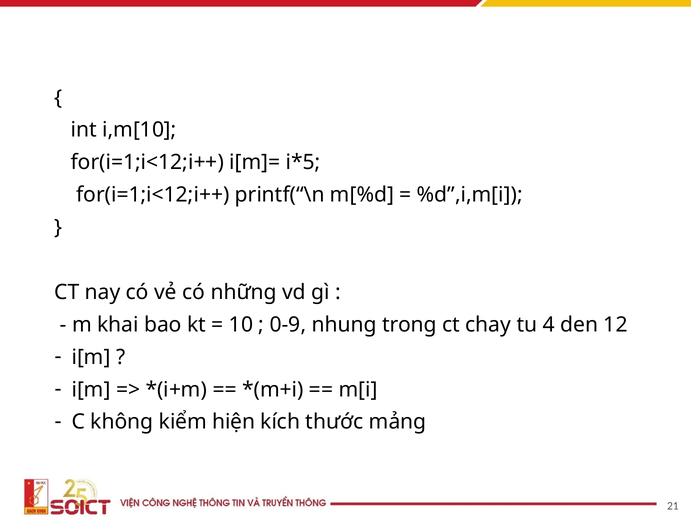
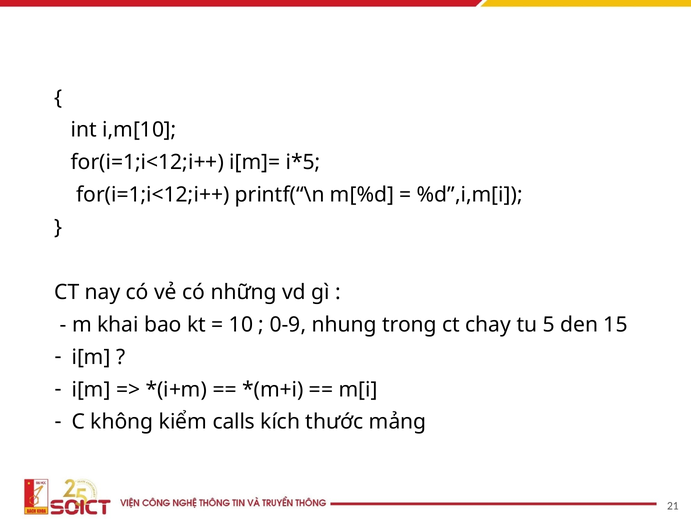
4: 4 -> 5 (549, 324)
12: 12 -> 15 (616, 324)
hiện: hiện -> calls (234, 421)
